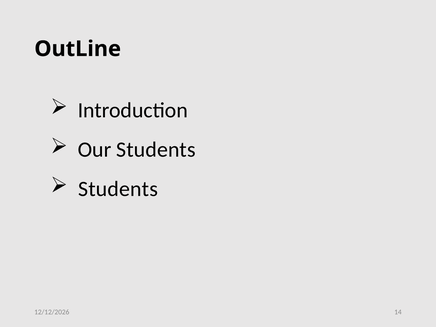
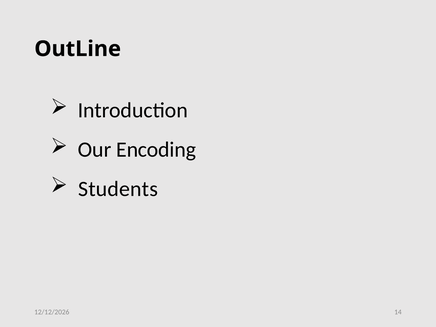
Our Students: Students -> Encoding (156, 150)
